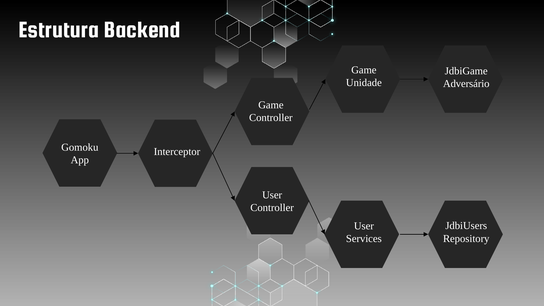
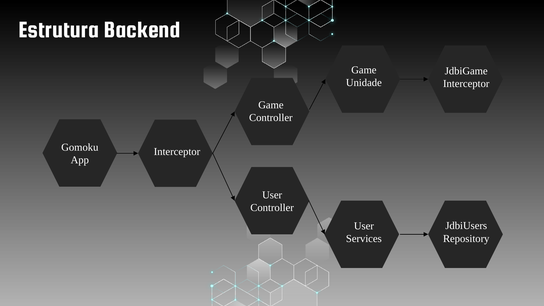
Adversário: Adversário -> Interceptor (466, 84)
